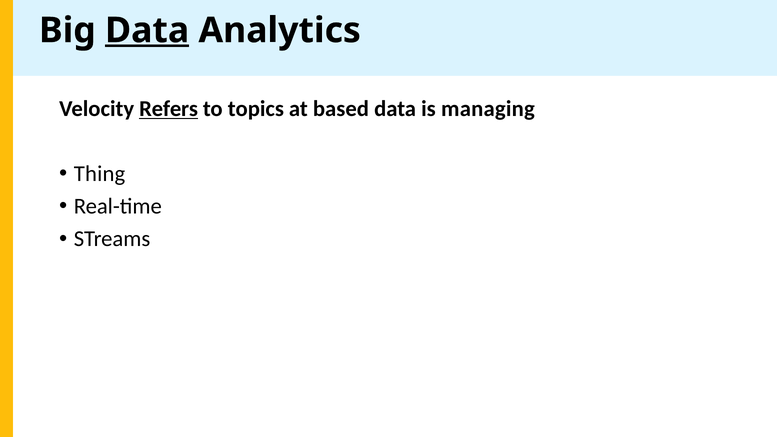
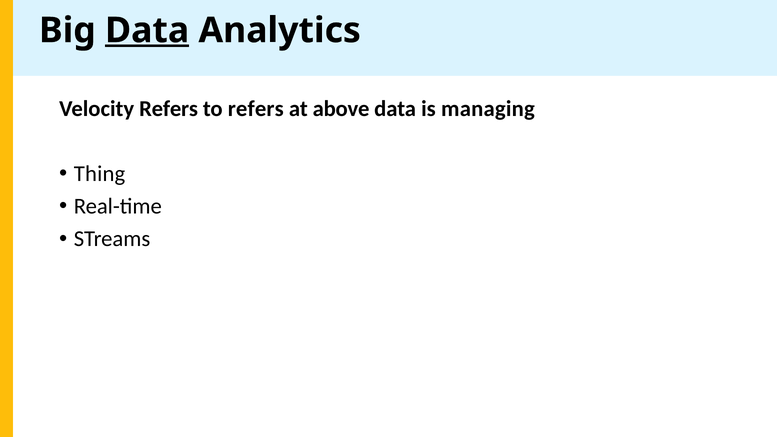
Refers underline: present -> none (169, 109)
to topics: topics -> refers (256, 109)
based: based -> above (341, 109)
